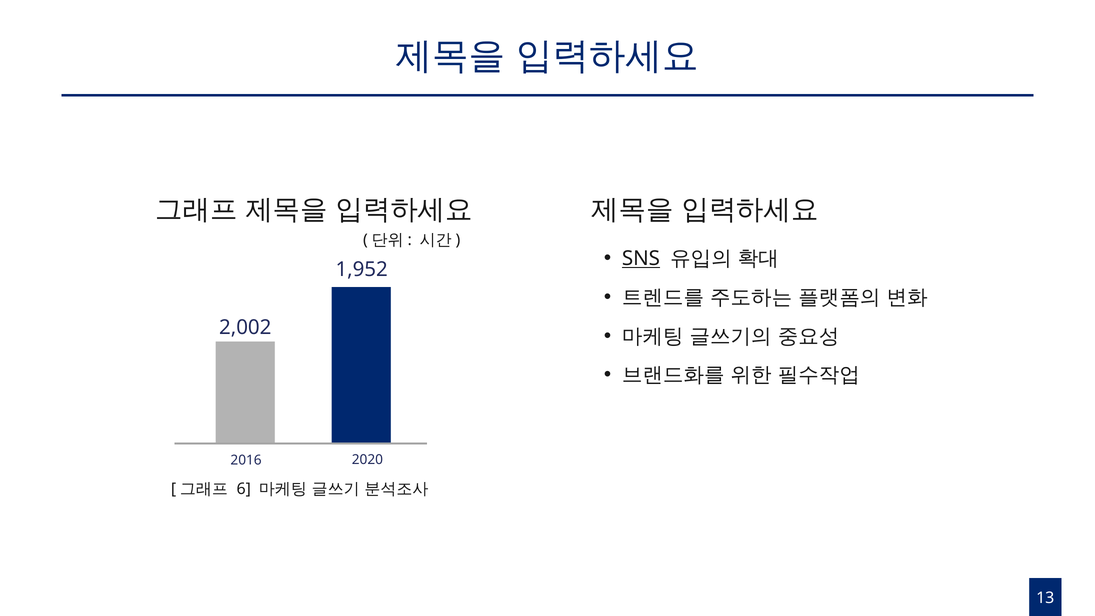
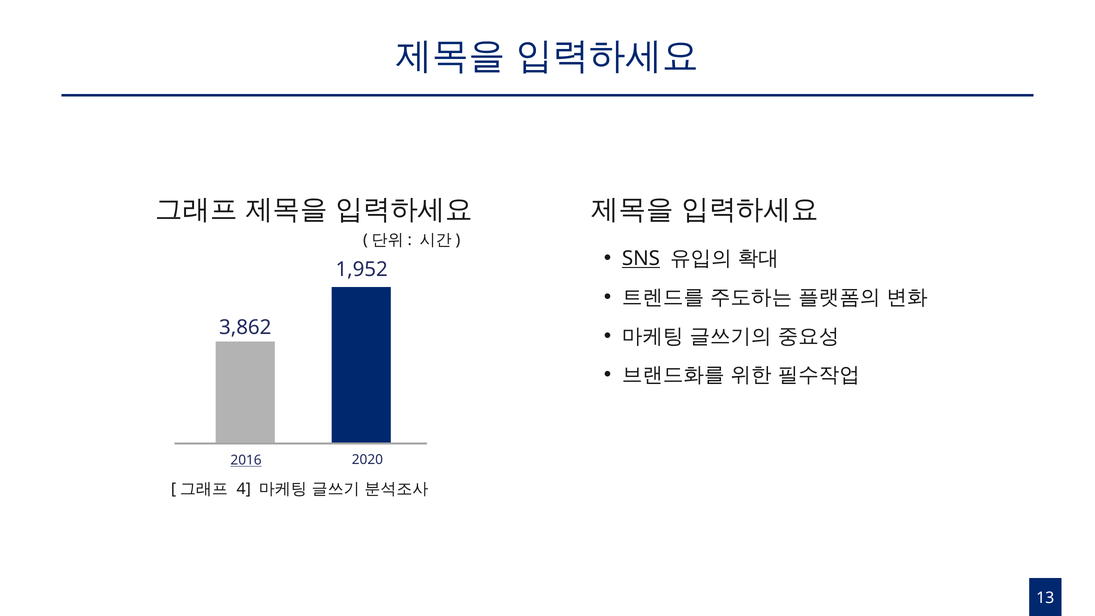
2,002: 2,002 -> 3,862 (245, 328)
2016 underline: none -> present (246, 460)
6: 6 -> 4 (244, 489)
